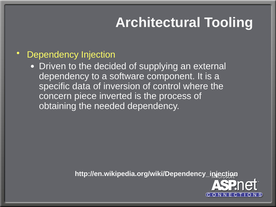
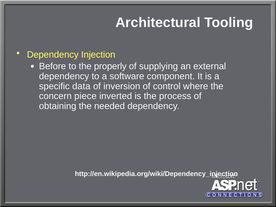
Driven: Driven -> Before (53, 66)
decided: decided -> properly (110, 66)
